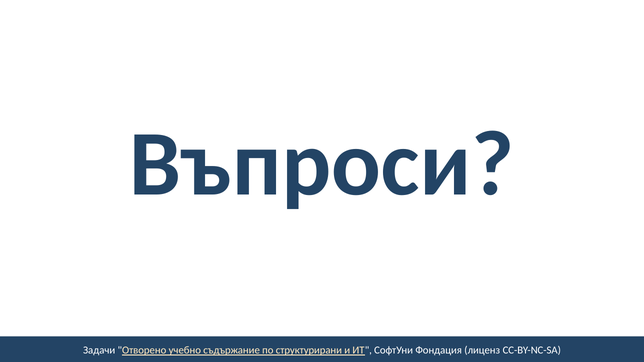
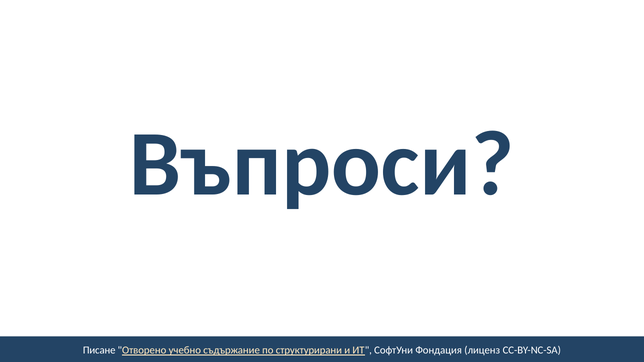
Задачи: Задачи -> Писане (99, 351)
